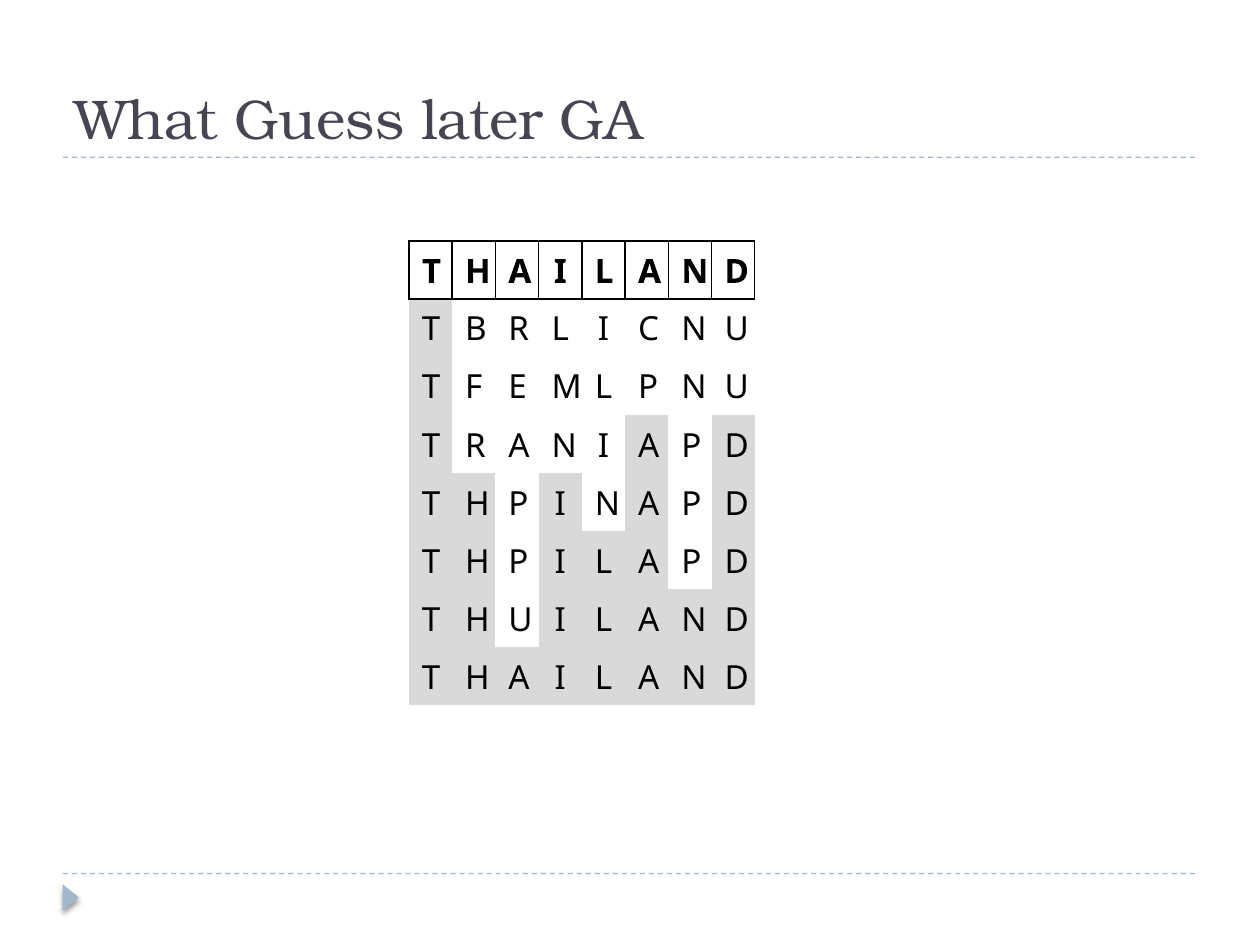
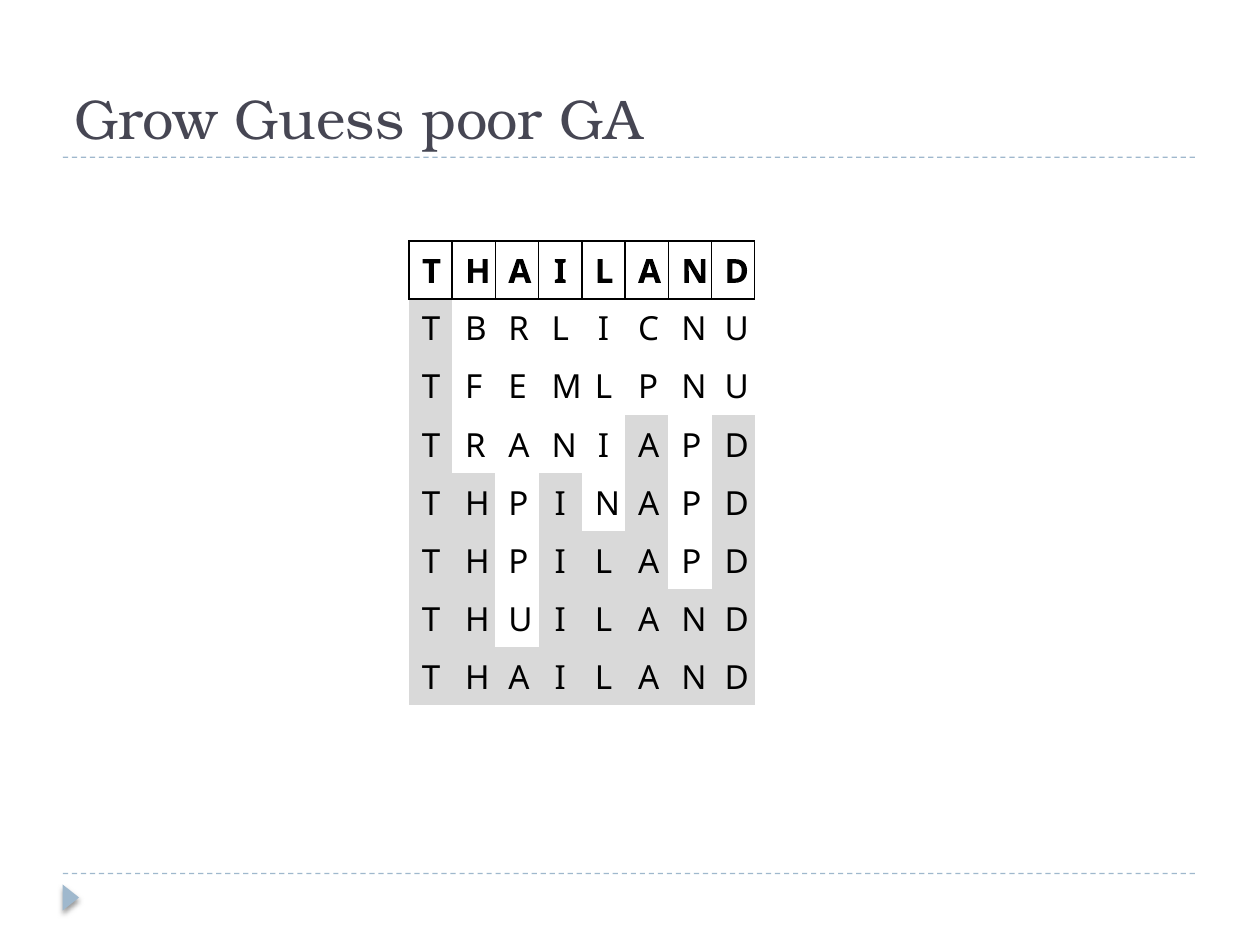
What: What -> Grow (146, 121)
later: later -> poor (482, 121)
